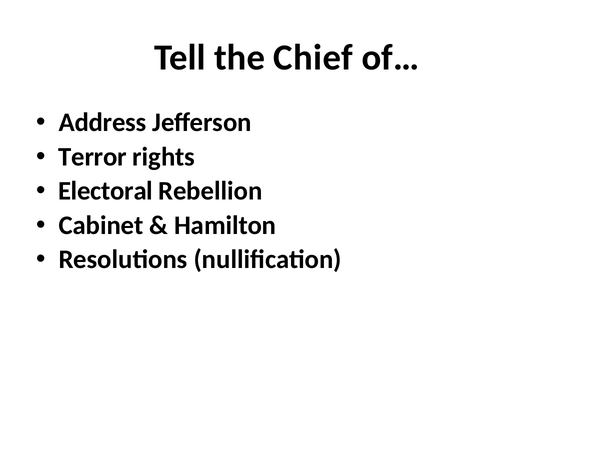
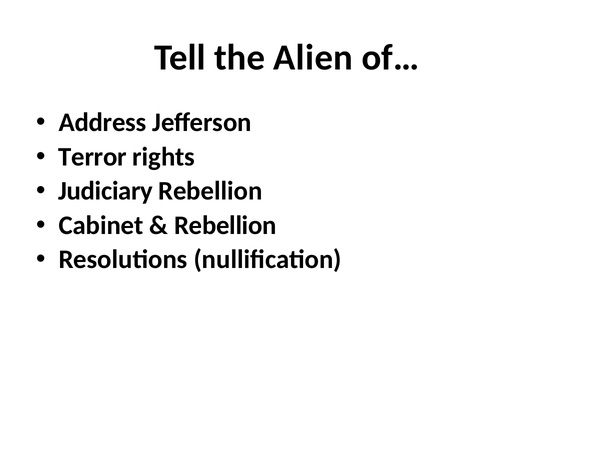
Chief: Chief -> Alien (313, 58)
Electoral: Electoral -> Judiciary (106, 191)
Hamilton: Hamilton -> Rebellion (225, 225)
